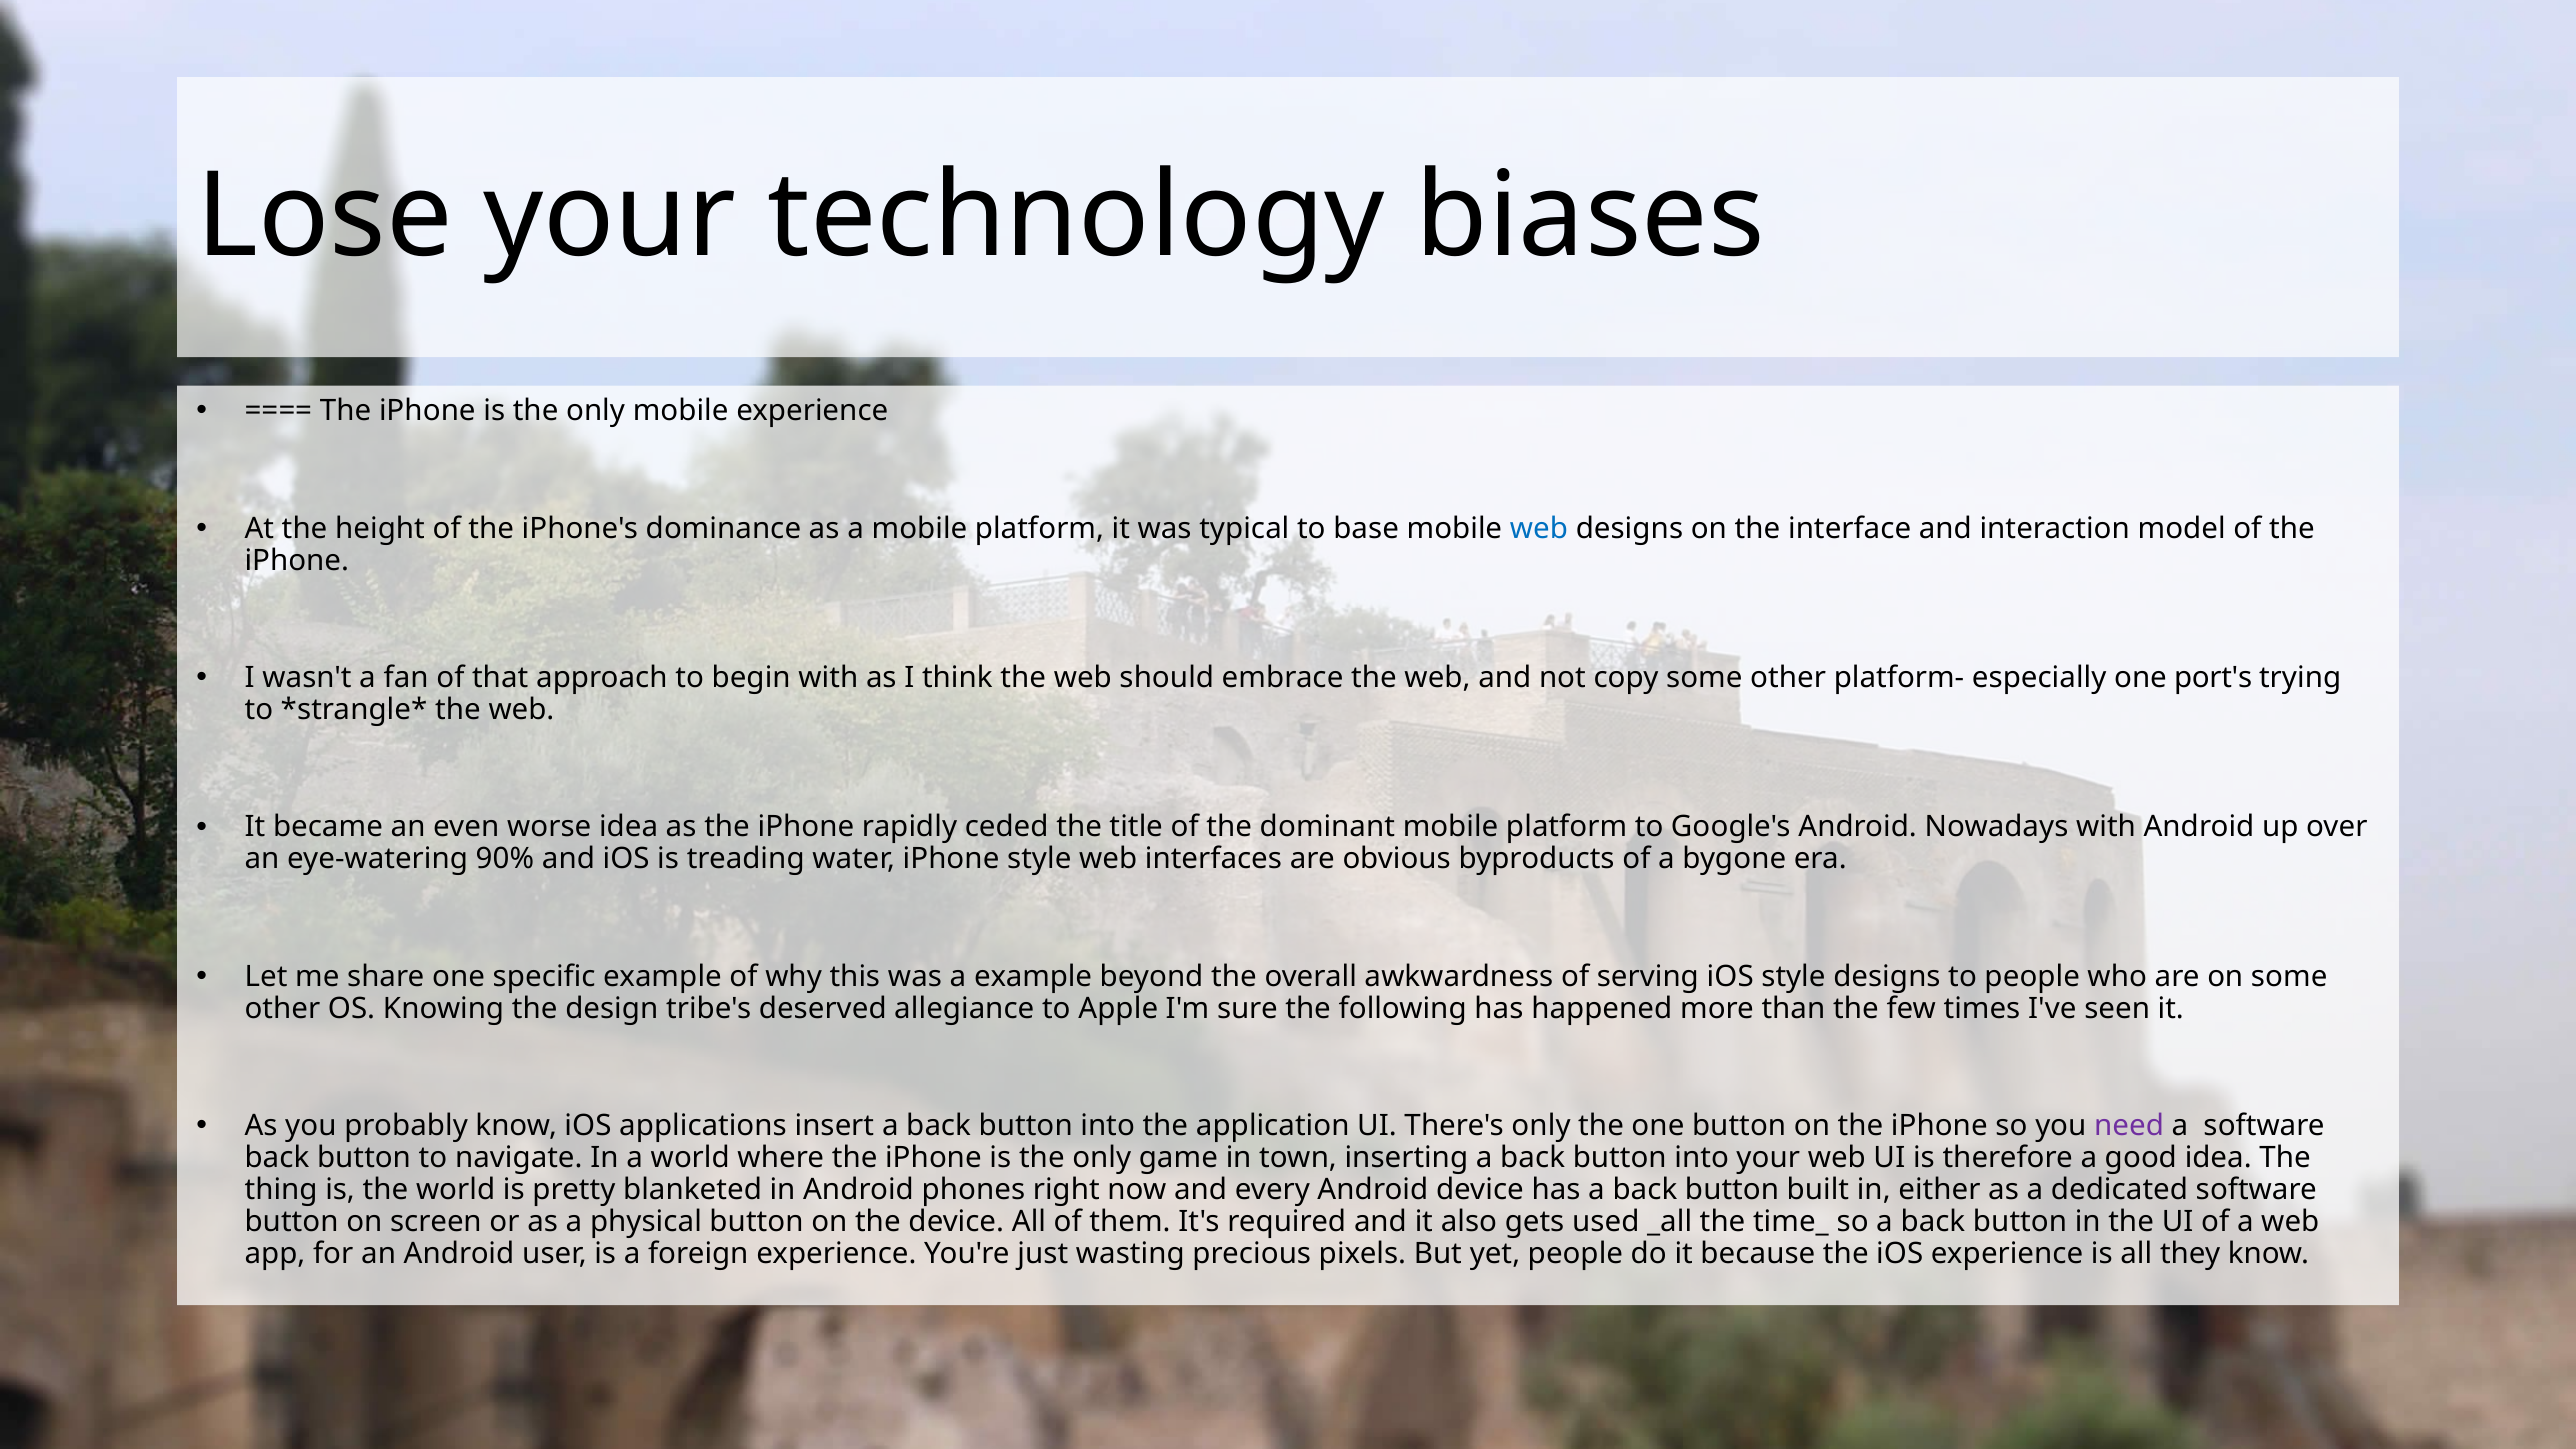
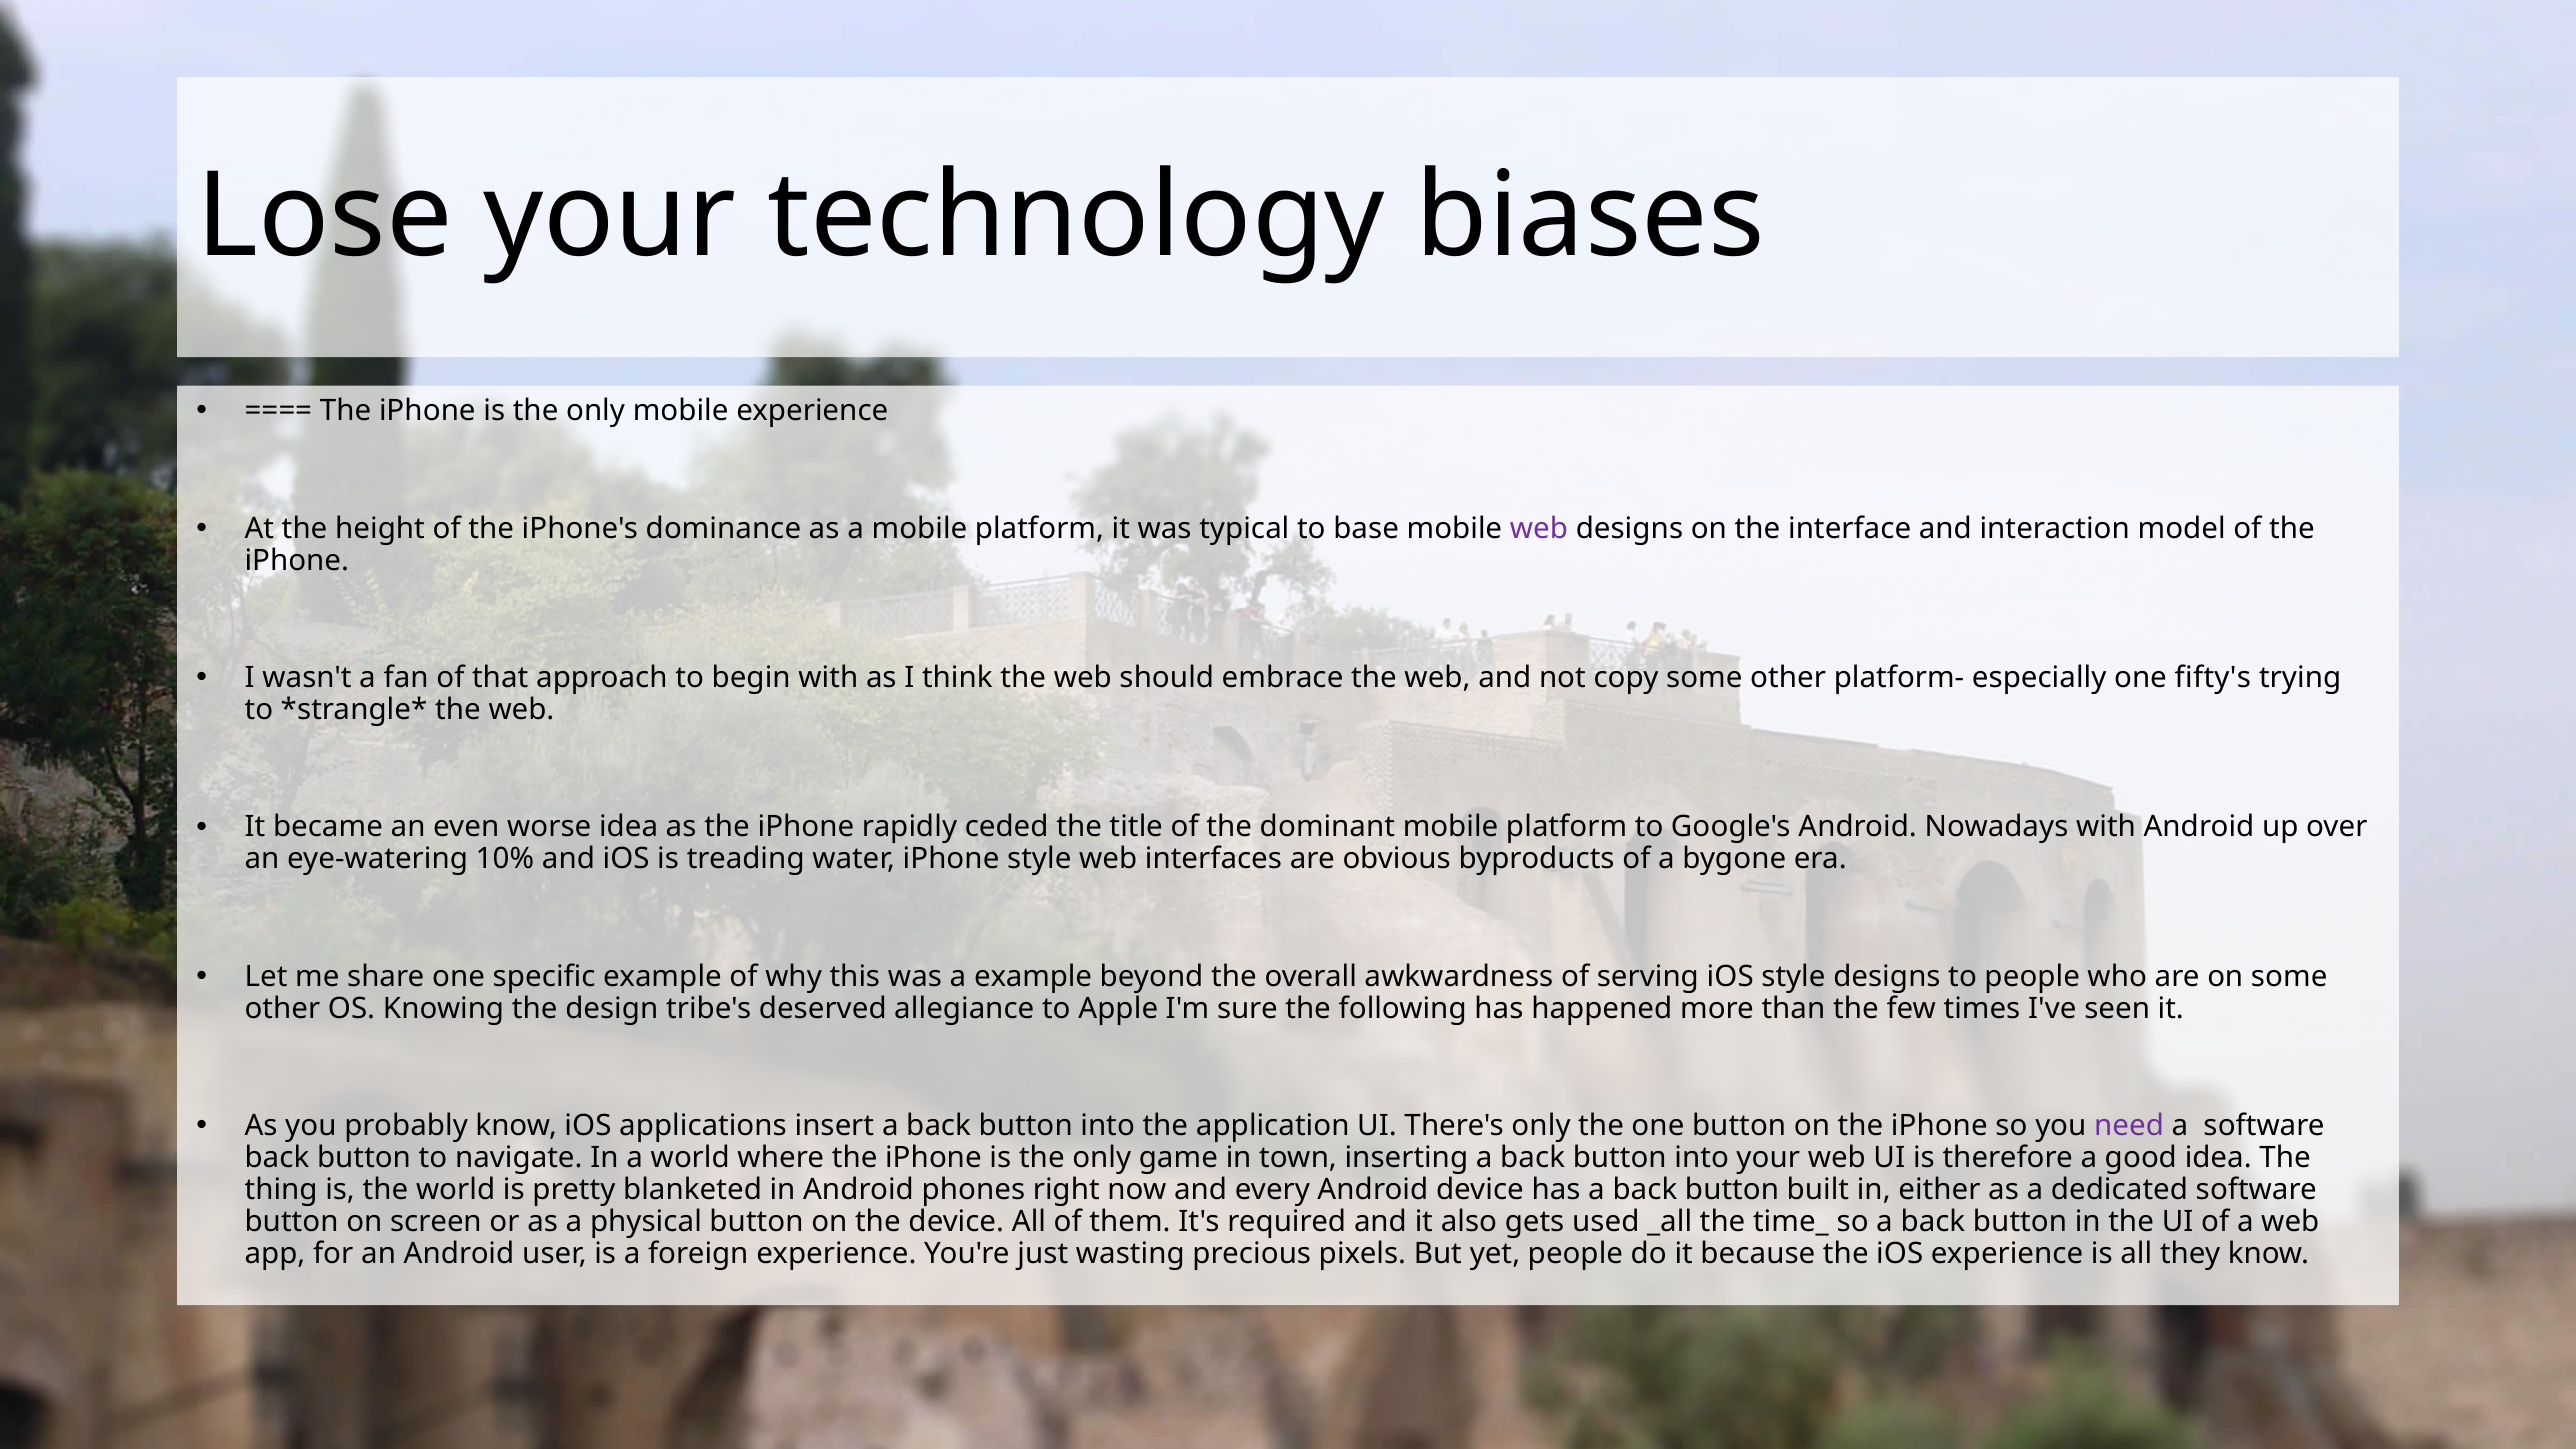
web colour: blue -> purple (1539, 529)
port's: port's -> fifty's (2213, 678)
90%: 90% -> 10% (505, 859)
